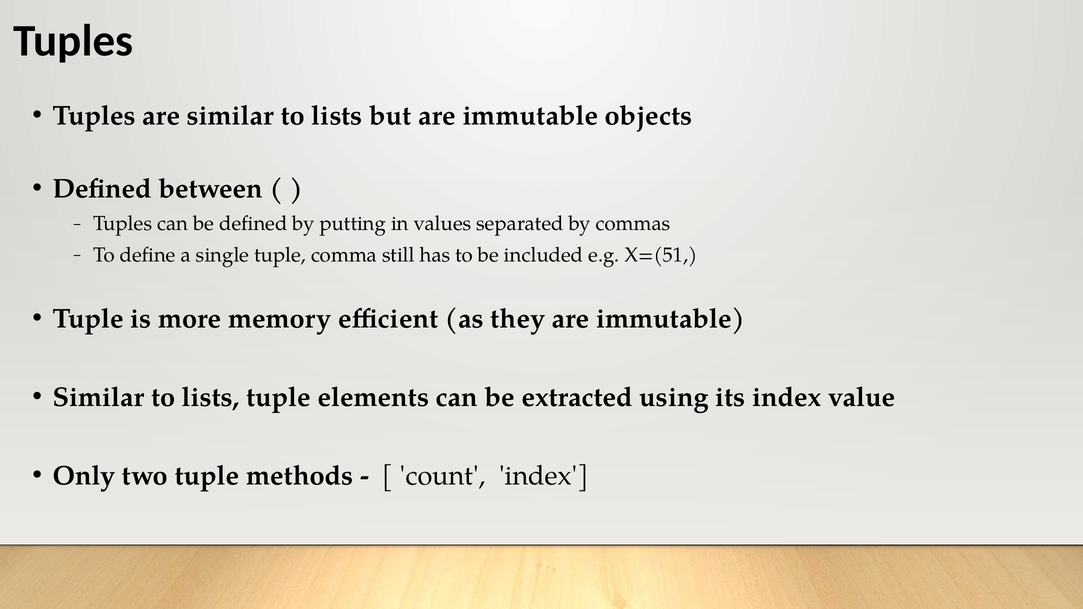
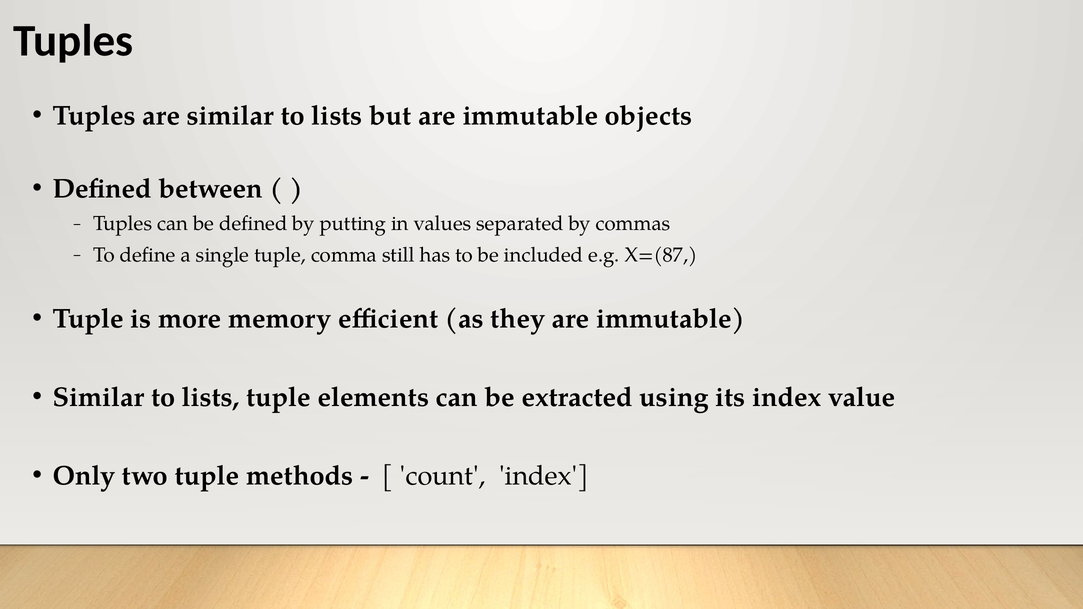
X=(51: X=(51 -> X=(87 (661, 255)
